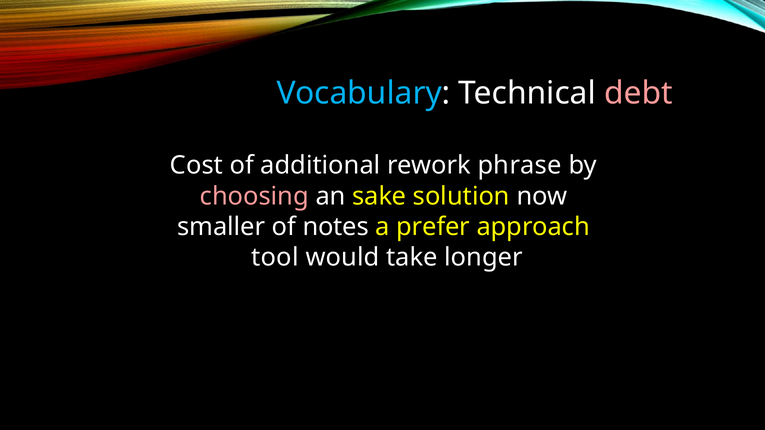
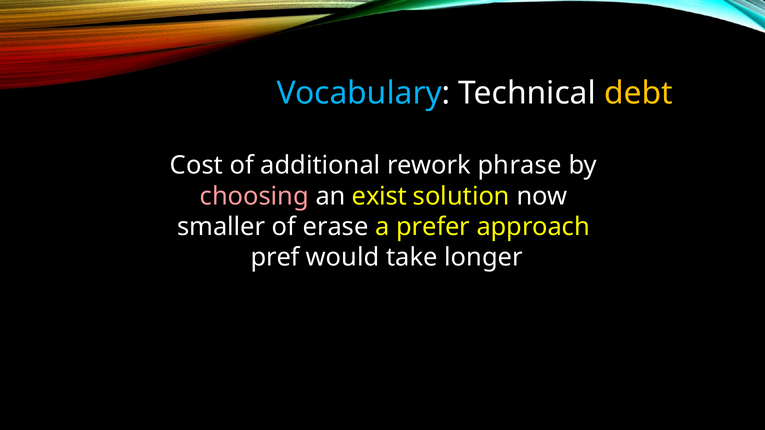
debt colour: pink -> yellow (638, 93)
sake: sake -> exist (379, 196)
notes: notes -> erase (336, 227)
tool: tool -> pref (275, 257)
